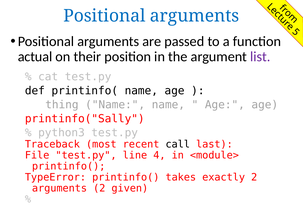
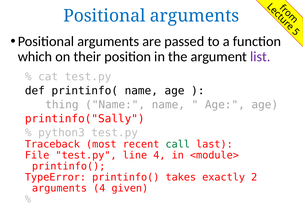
actual: actual -> which (35, 57)
call colour: black -> green (178, 144)
arguments 2: 2 -> 4 (99, 188)
